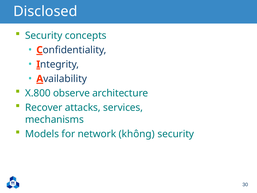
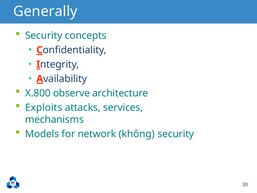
Disclosed: Disclosed -> Generally (45, 11)
Recover: Recover -> Exploits (44, 107)
